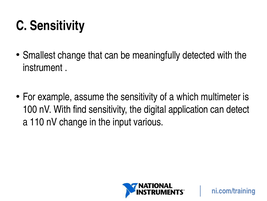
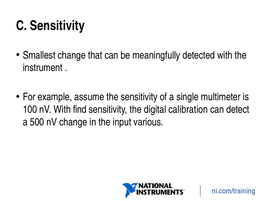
which: which -> single (188, 97)
application: application -> calibration (188, 109)
110: 110 -> 500 (37, 122)
